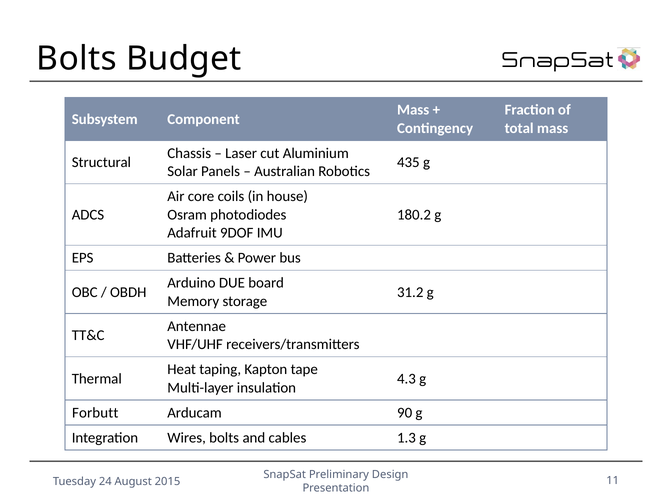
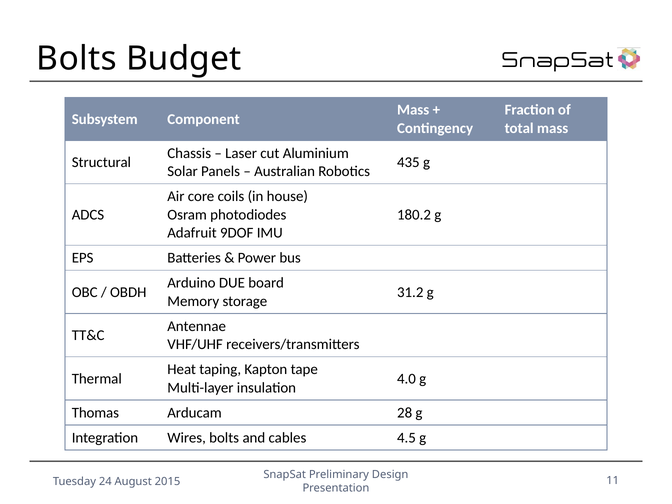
4.3: 4.3 -> 4.0 (407, 379)
Forbutt: Forbutt -> Thomas (95, 413)
90: 90 -> 28 (405, 413)
1.3: 1.3 -> 4.5 (407, 438)
